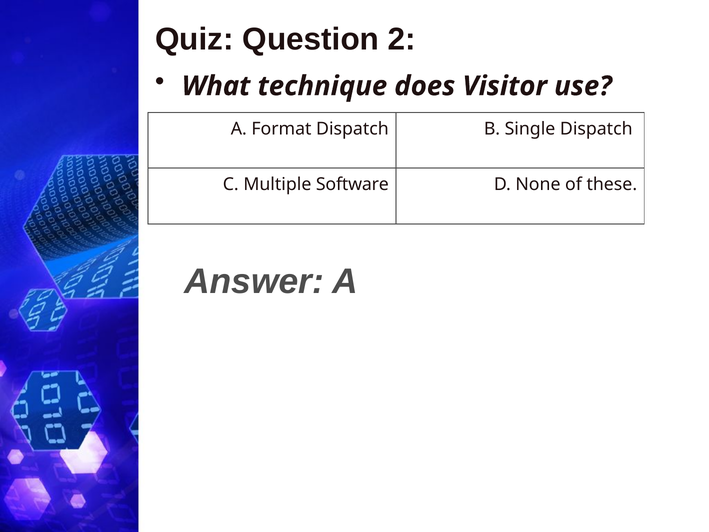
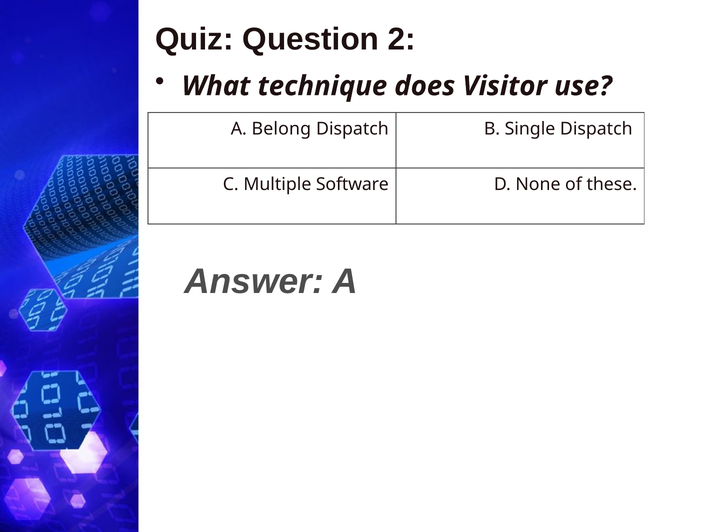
Format: Format -> Belong (281, 129)
